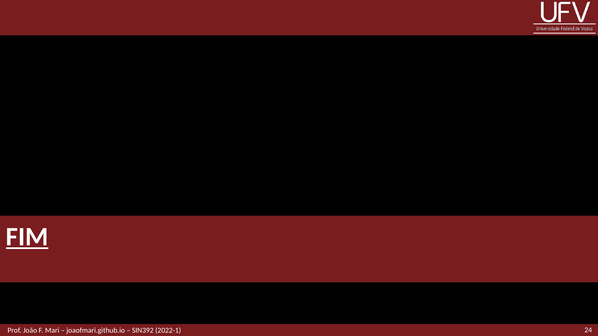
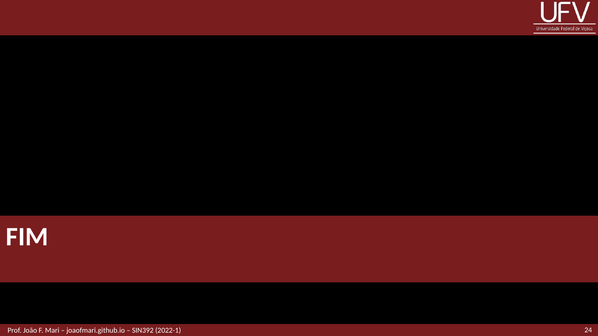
FIM underline: present -> none (27, 237)
